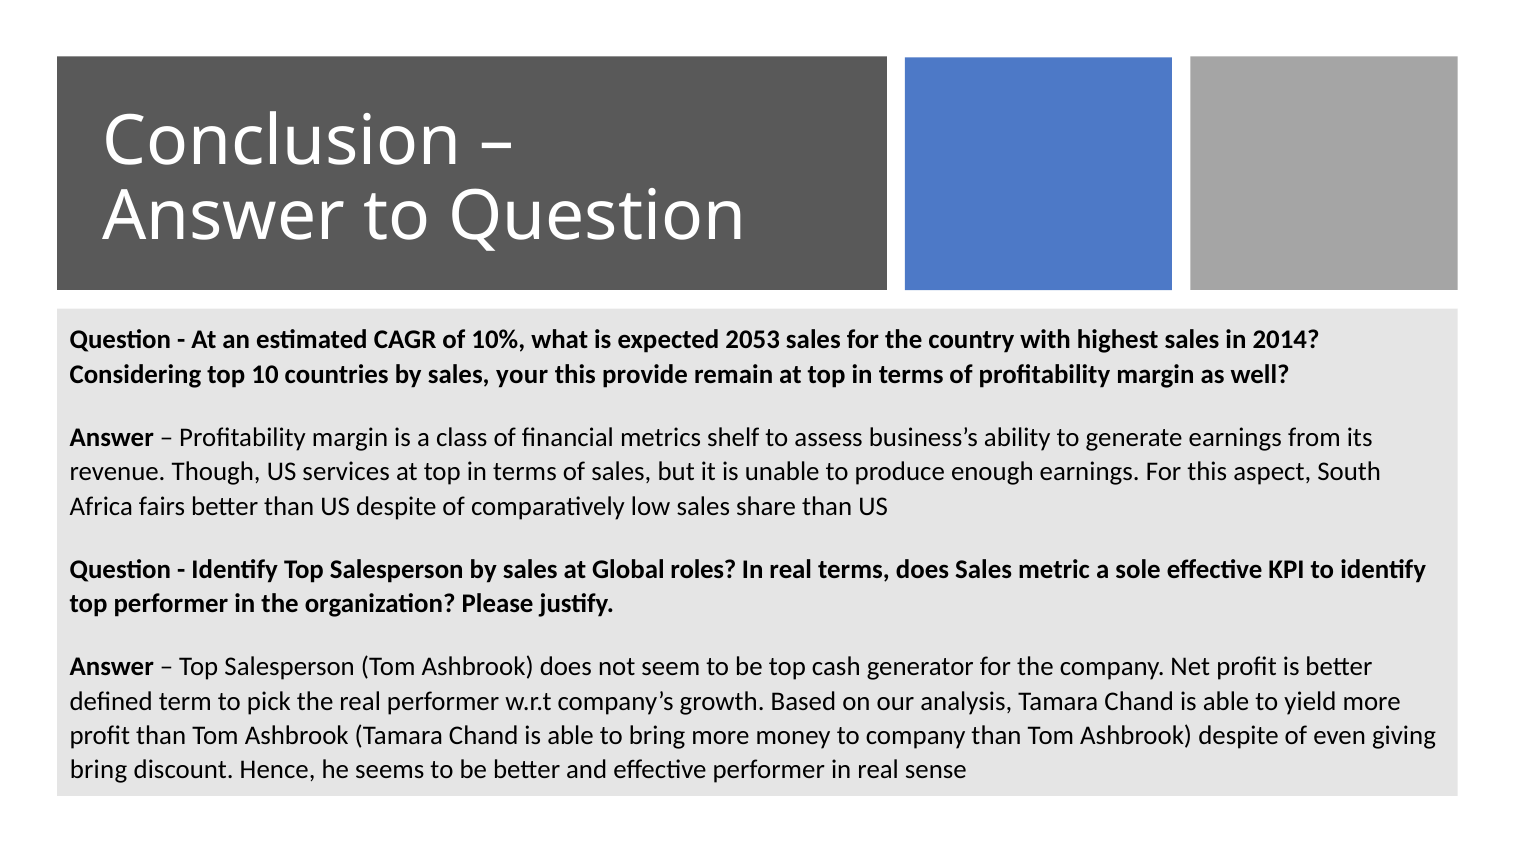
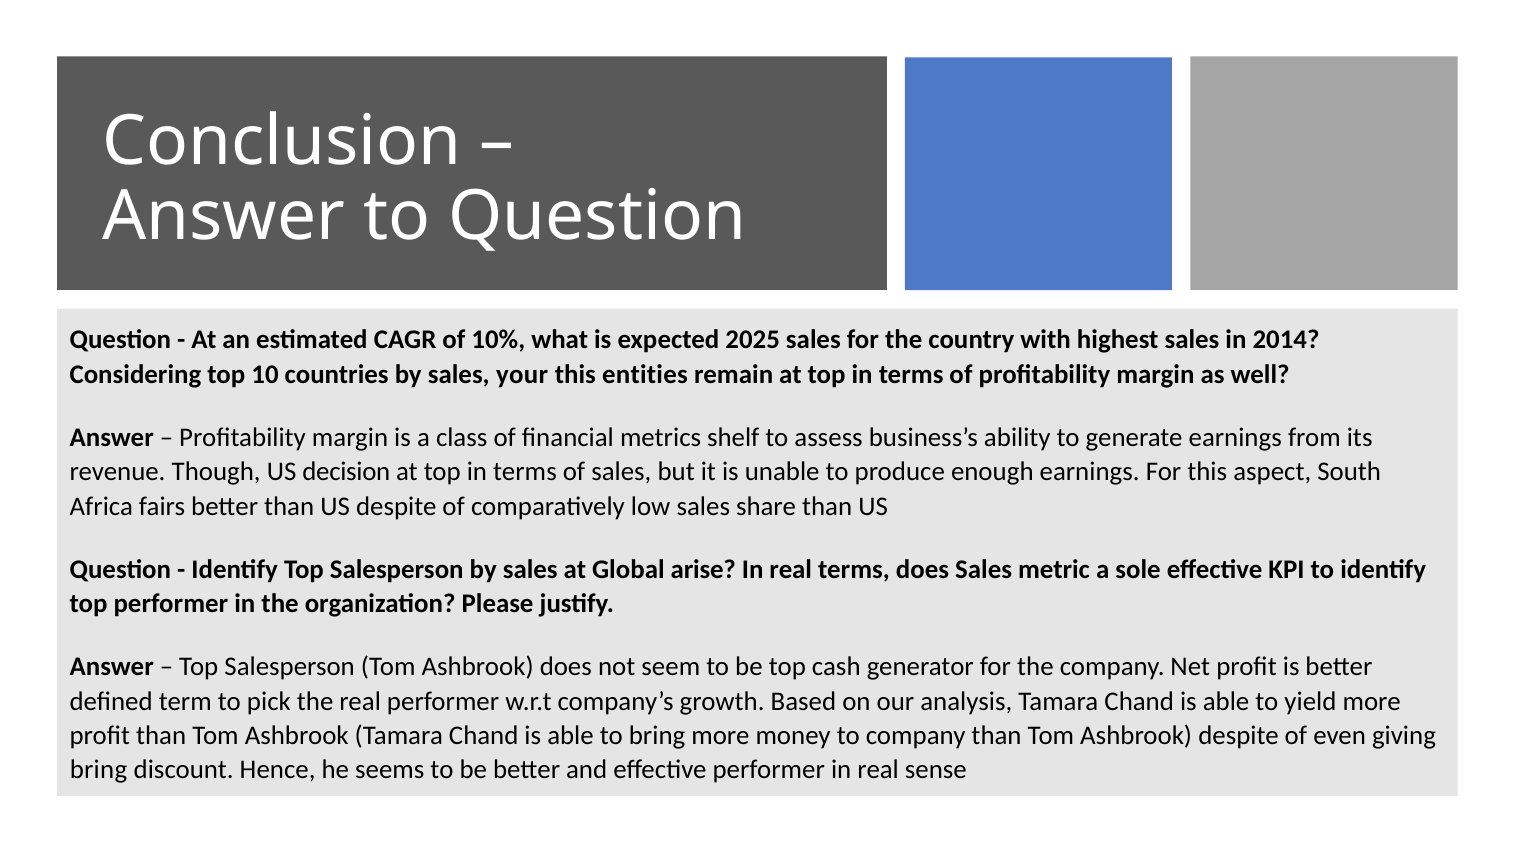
2053: 2053 -> 2025 (753, 340)
provide: provide -> entities (645, 374)
services: services -> decision (346, 472)
roles: roles -> arise (703, 569)
